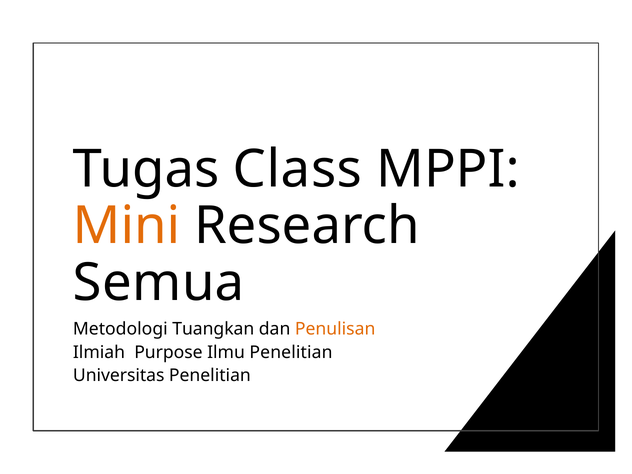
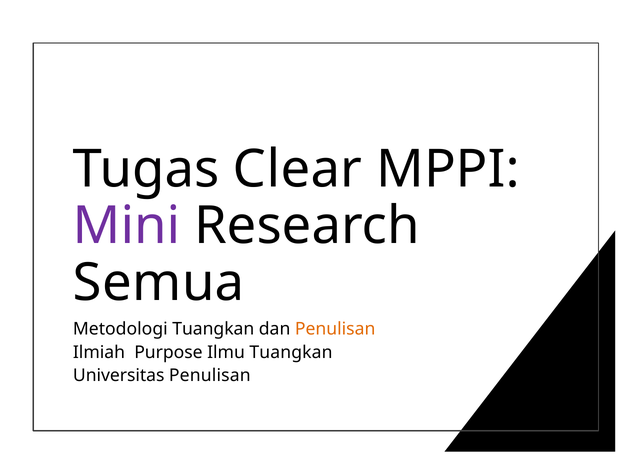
Class: Class -> Clear (298, 169)
Mini colour: orange -> purple (127, 226)
Ilmu Penelitian: Penelitian -> Tuangkan (291, 352)
Universitas Penelitian: Penelitian -> Penulisan (210, 376)
